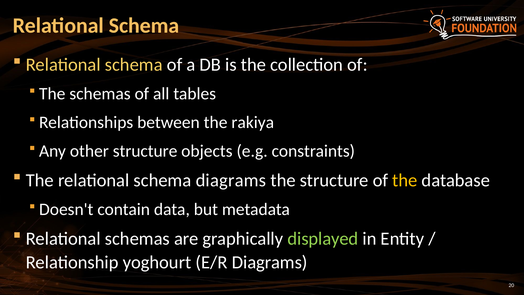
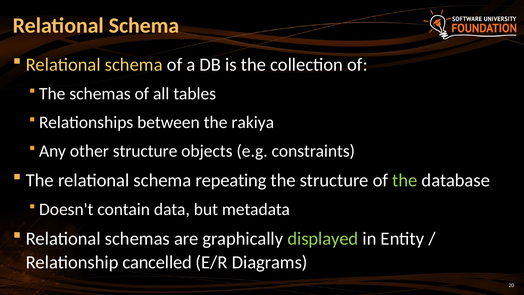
schema diagrams: diagrams -> repeating (231, 180)
the colour: yellow -> light green (405, 180)
yoghourt: yoghourt -> cancelled (157, 262)
